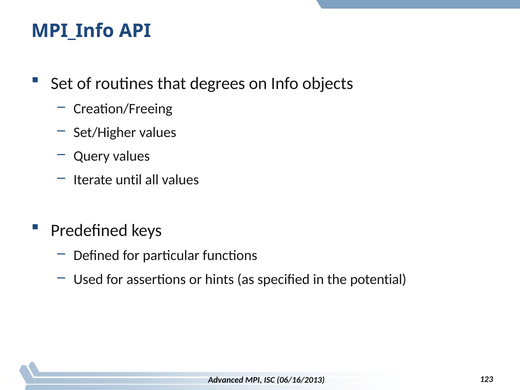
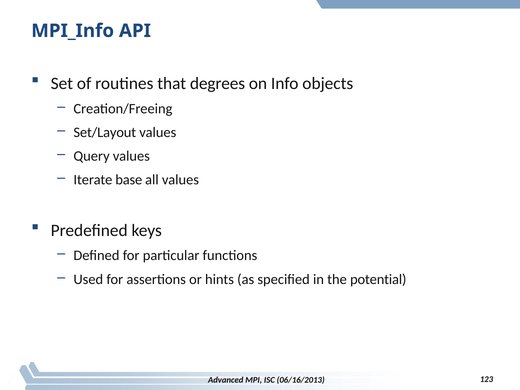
Set/Higher: Set/Higher -> Set/Layout (105, 132)
until: until -> base (129, 180)
